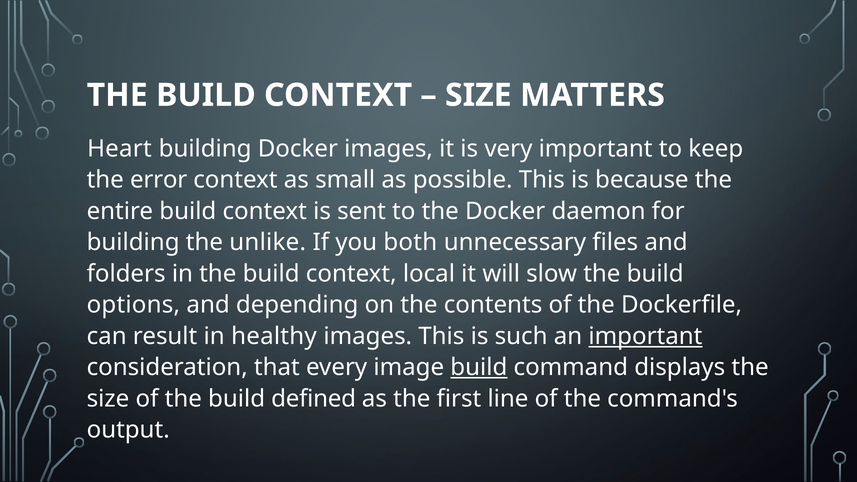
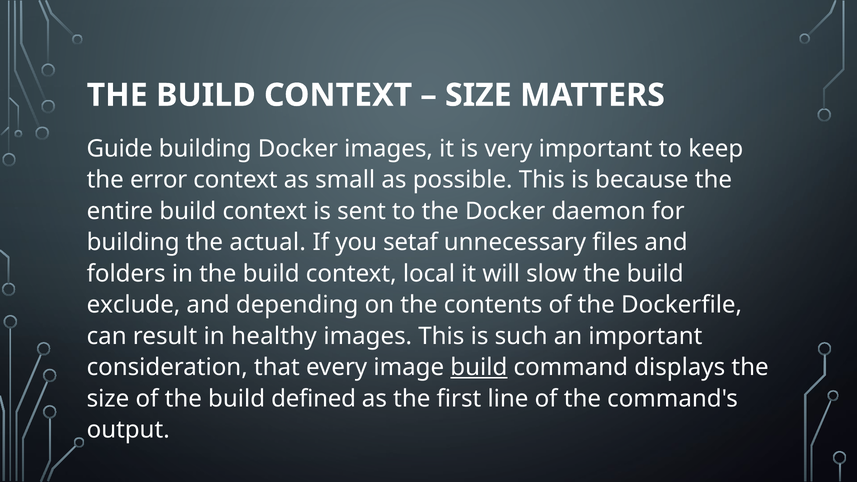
Heart: Heart -> Guide (120, 149)
unlike: unlike -> actual (268, 242)
both: both -> setaf (411, 242)
options: options -> exclude (133, 305)
important underline: present -> none (645, 336)
